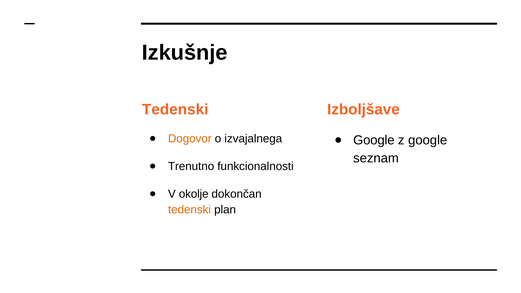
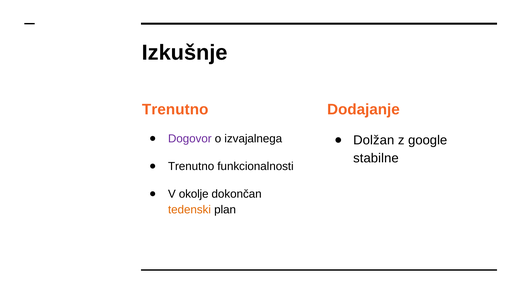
Tedenski: Tedenski -> Trenutno (175, 109)
Izboljšave: Izboljšave -> Dodajanje (363, 109)
Dogovor colour: orange -> purple (190, 139)
Google: Google -> Dolžan (374, 140)
seznam: seznam -> stabilne (376, 158)
